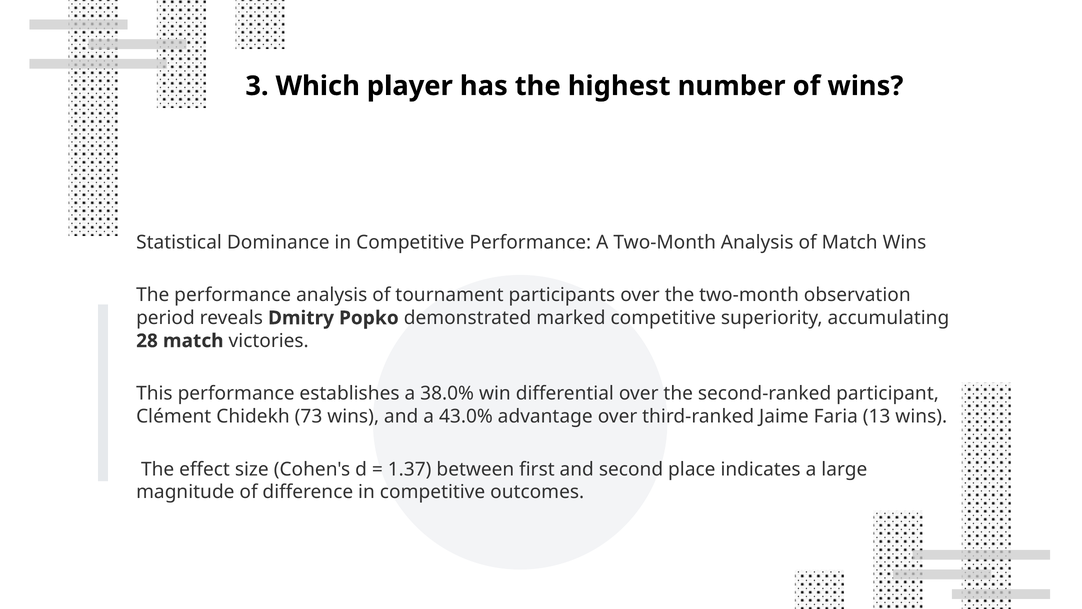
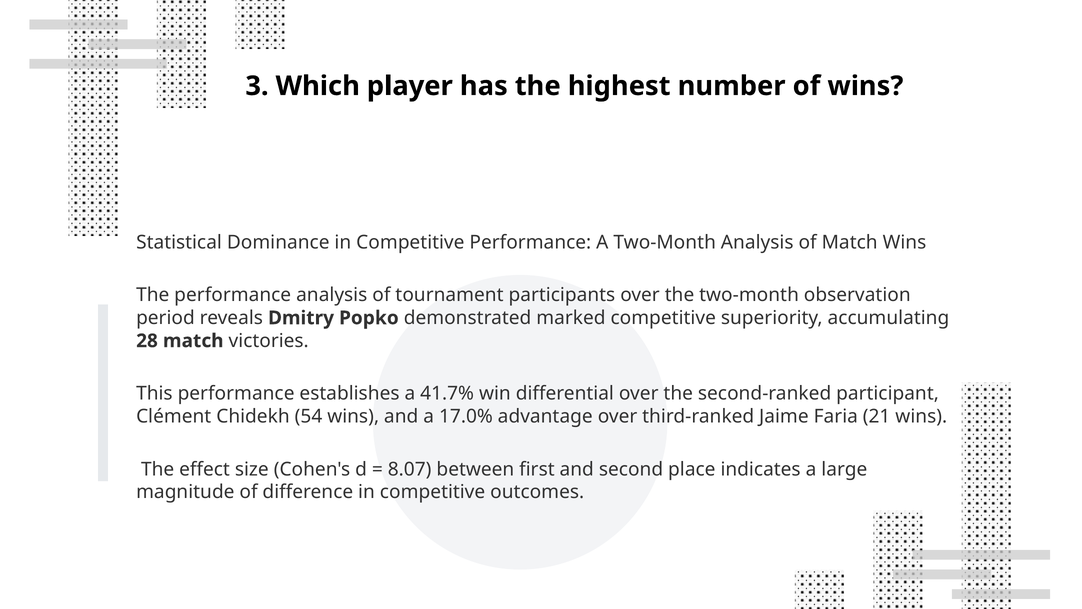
38.0%: 38.0% -> 41.7% (447, 393)
73: 73 -> 54 (309, 416)
43.0%: 43.0% -> 17.0% (466, 416)
13: 13 -> 21 (877, 416)
1.37: 1.37 -> 8.07 (410, 469)
